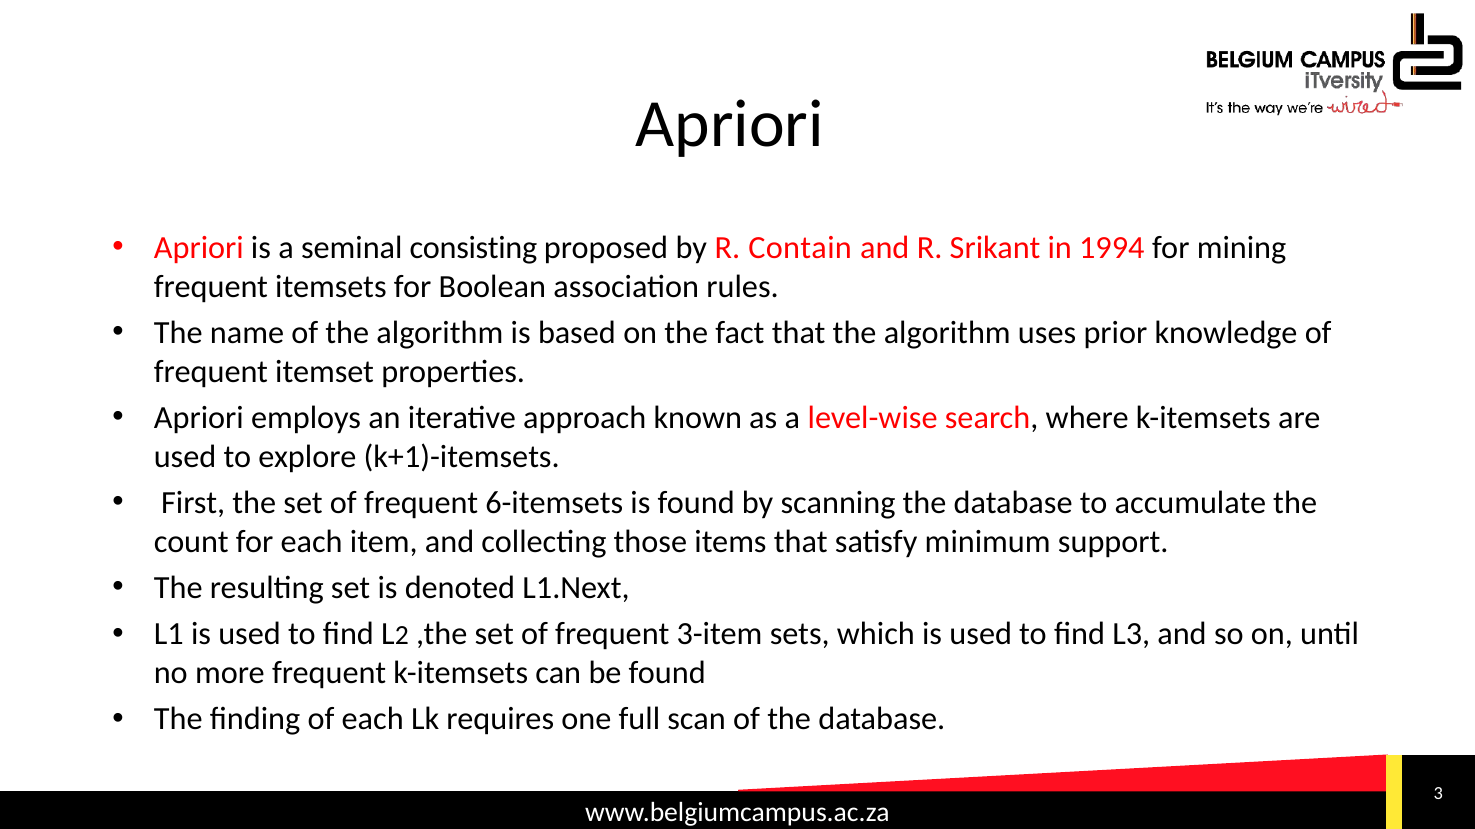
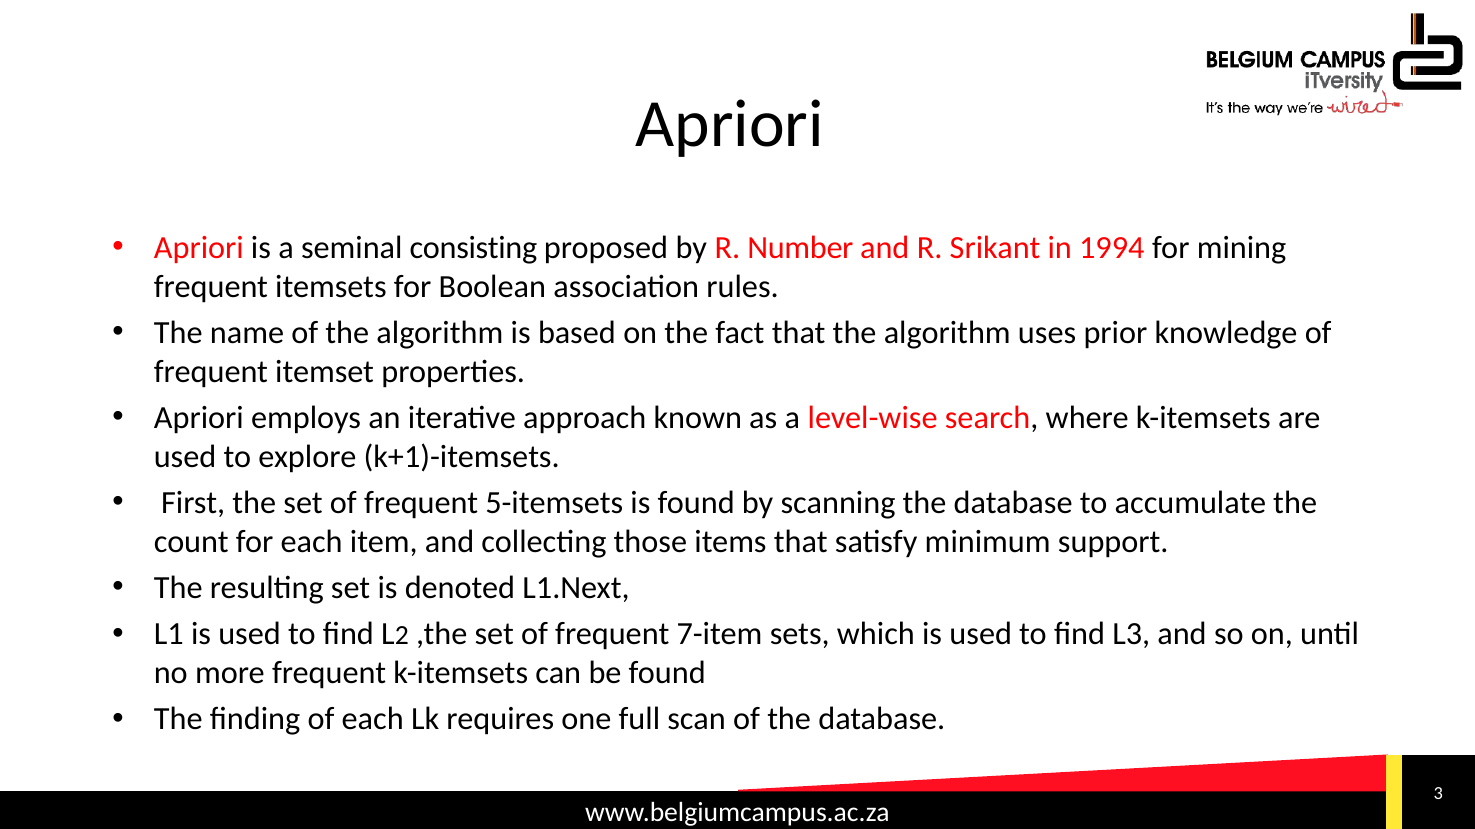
Contain: Contain -> Number (800, 248)
6-itemsets: 6-itemsets -> 5-itemsets (554, 503)
3-item: 3-item -> 7-item (720, 635)
